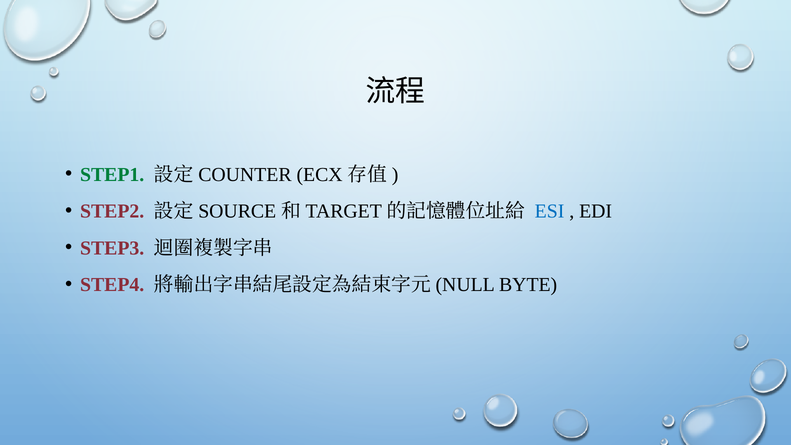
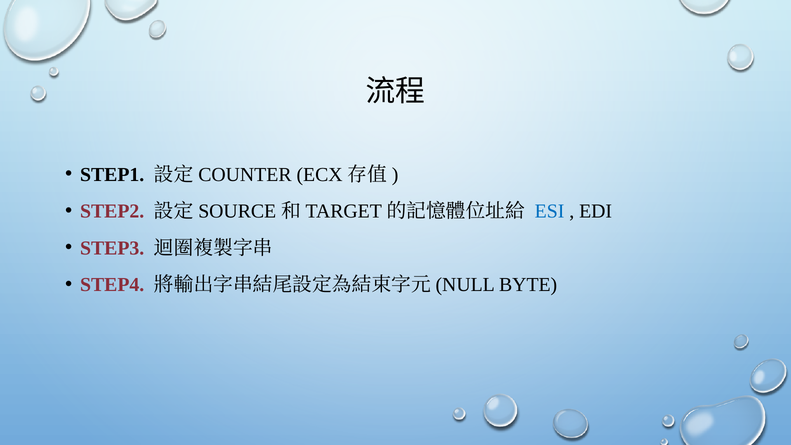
STEP1 colour: green -> black (112, 175)
